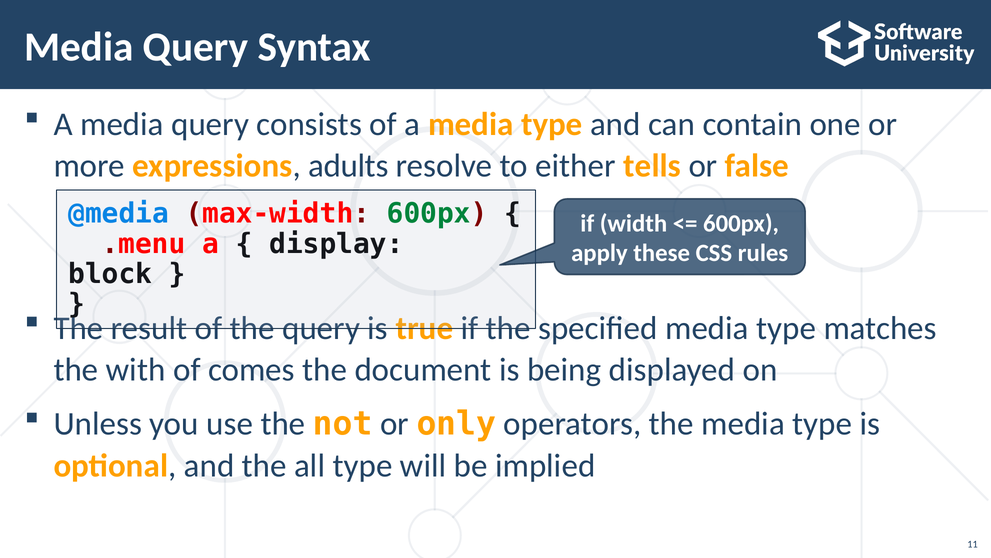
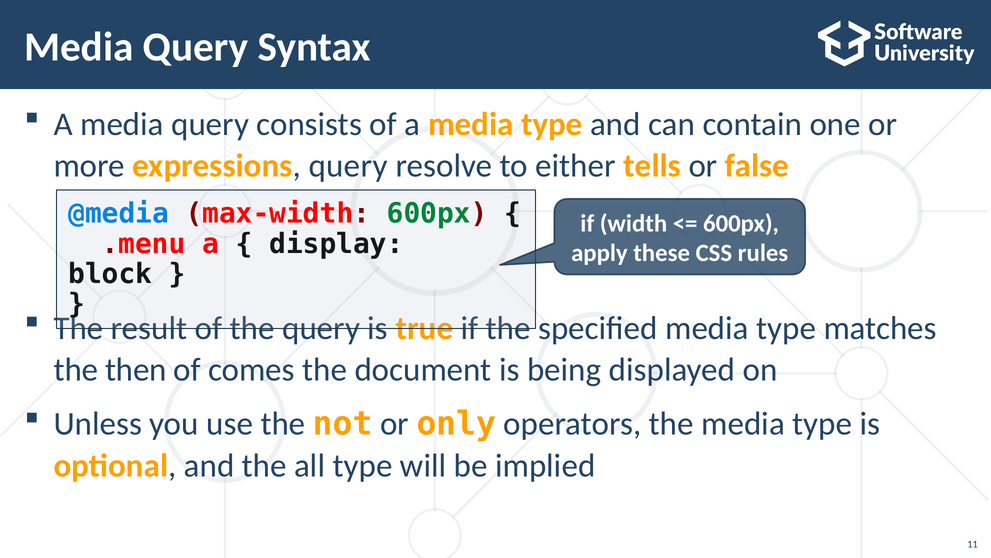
expressions adults: adults -> query (348, 166)
with: with -> then (136, 370)
